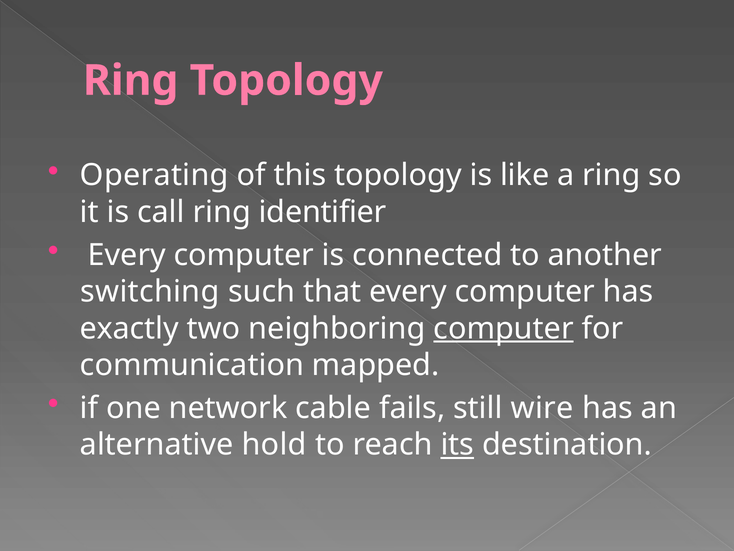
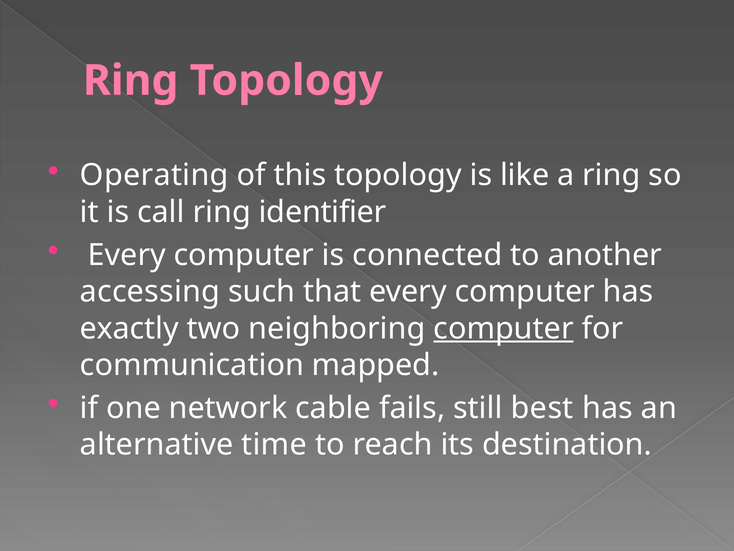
switching: switching -> accessing (150, 291)
wire: wire -> best (542, 408)
hold: hold -> time (274, 444)
its underline: present -> none (457, 444)
